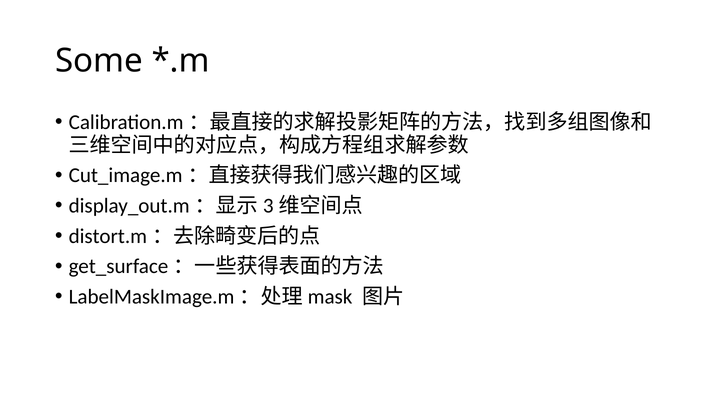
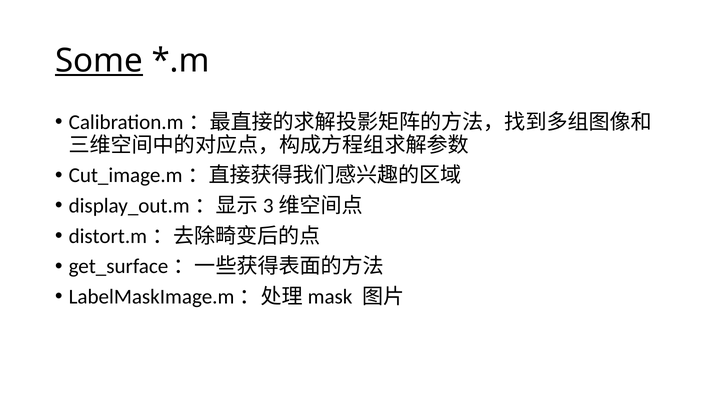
Some underline: none -> present (99, 61)
